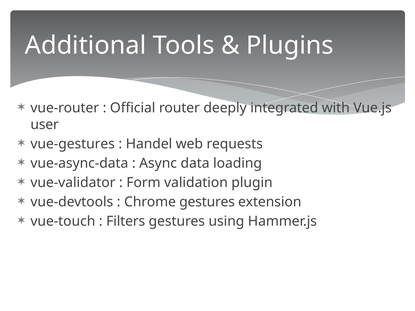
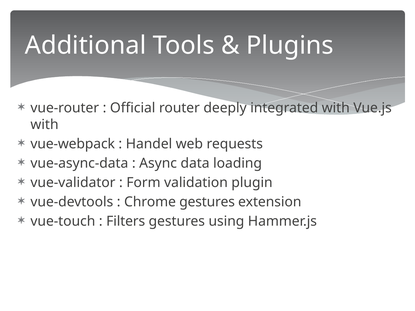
user: user -> with (45, 125)
vue-gestures: vue-gestures -> vue-webpack (73, 144)
